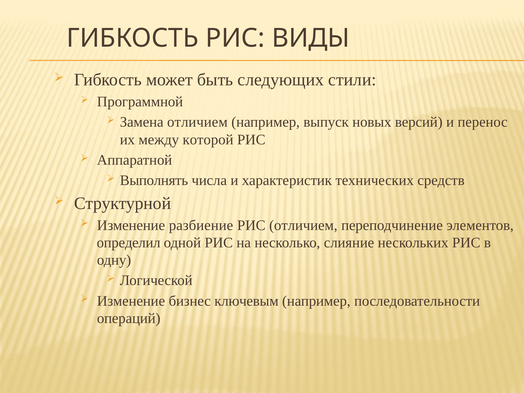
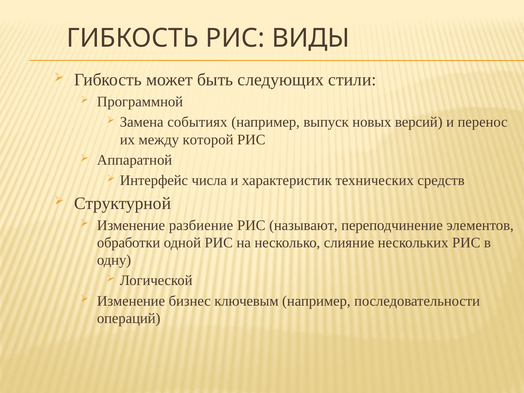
Замена отличием: отличием -> событиях (197, 122)
Выполнять: Выполнять -> Интерфейс (154, 180)
РИС отличием: отличием -> называют (303, 225)
определил: определил -> обработки (129, 243)
